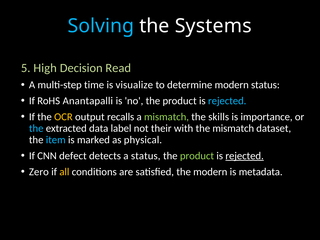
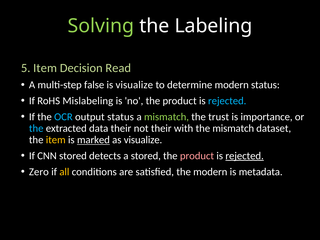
Solving colour: light blue -> light green (101, 26)
Systems: Systems -> Labeling (213, 26)
5 High: High -> Item (45, 68)
time: time -> false (94, 85)
Anantapalli: Anantapalli -> Mislabeling (88, 101)
OCR colour: yellow -> light blue (63, 117)
output recalls: recalls -> status (121, 117)
skills: skills -> trust (219, 117)
data label: label -> their (121, 128)
item colour: light blue -> yellow (56, 140)
marked underline: none -> present (93, 140)
as physical: physical -> visualize (143, 140)
CNN defect: defect -> stored (73, 156)
a status: status -> stored (146, 156)
product colour: light green -> pink (197, 156)
